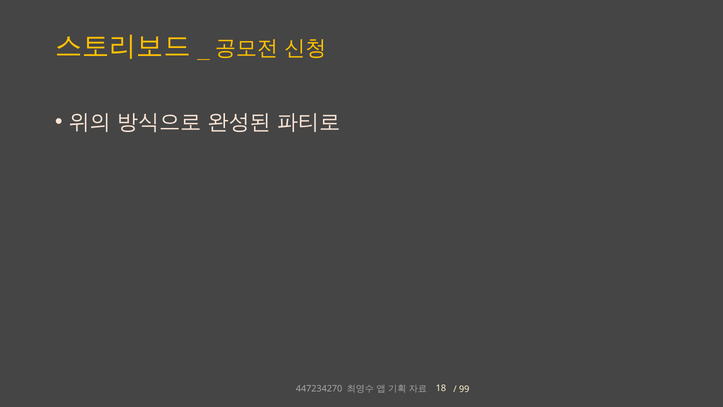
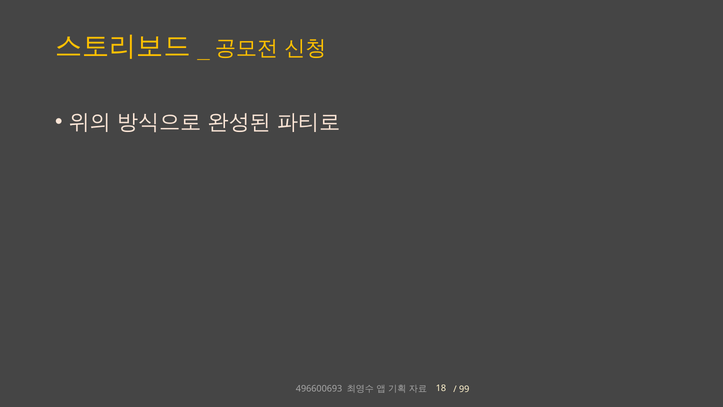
447234270: 447234270 -> 496600693 (319, 388)
